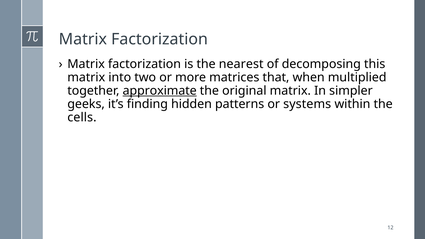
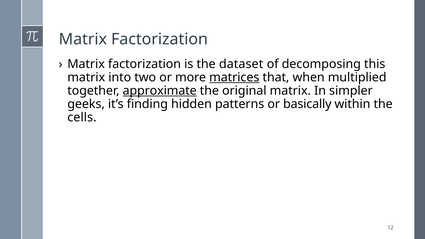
nearest: nearest -> dataset (241, 64)
matrices underline: none -> present (234, 77)
systems: systems -> basically (307, 104)
